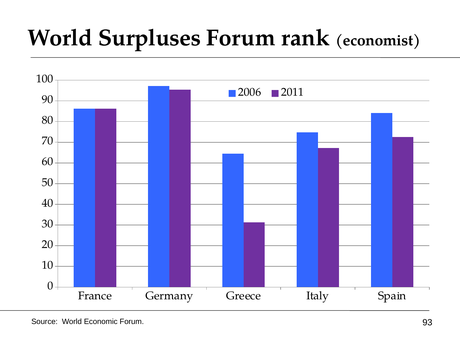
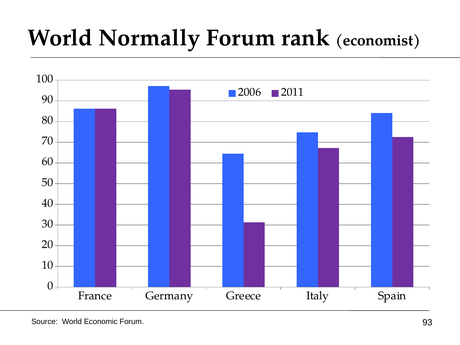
Surpluses: Surpluses -> Normally (149, 38)
